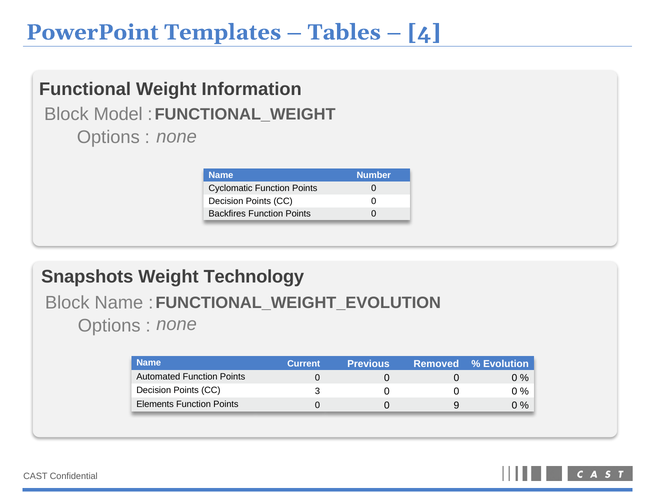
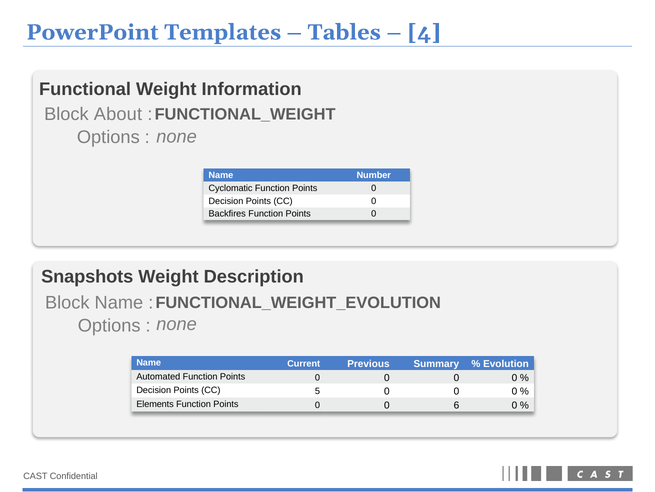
Model: Model -> About (118, 114)
Technology: Technology -> Description (254, 277)
Removed: Removed -> Summary (436, 363)
3: 3 -> 5 (318, 391)
9: 9 -> 6 (456, 405)
